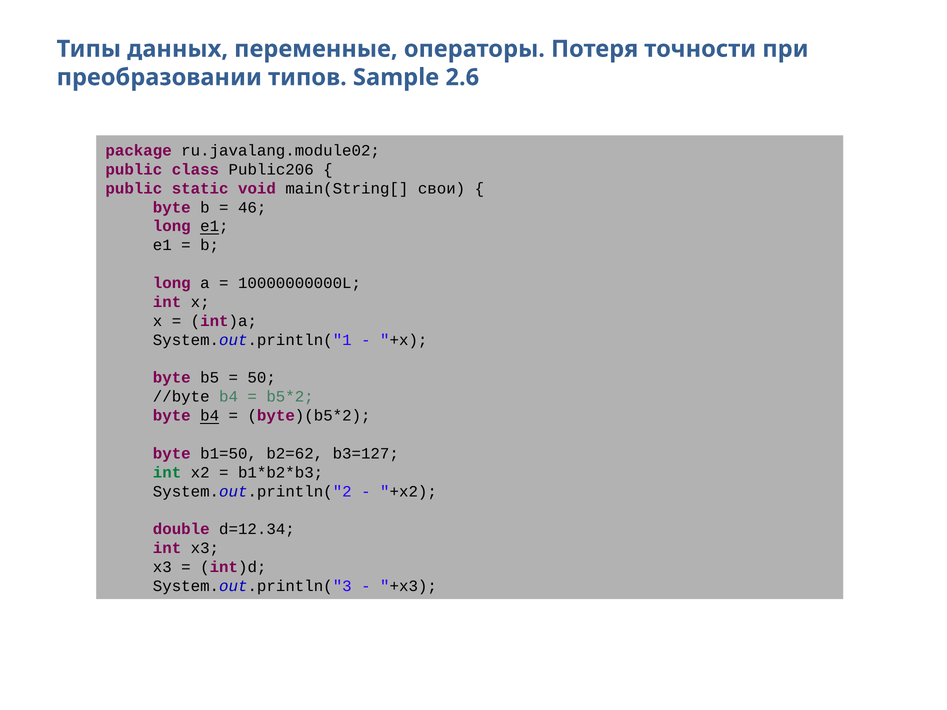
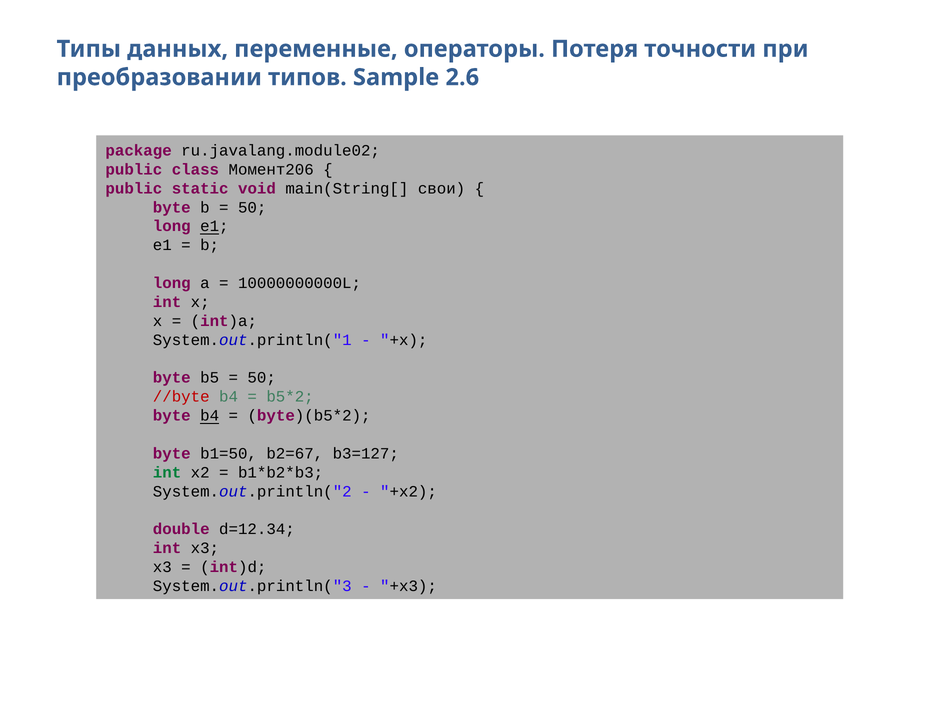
Public206: Public206 -> Момент206 (271, 170)
46: 46 -> 50 (252, 207)
//byte colour: black -> red (181, 397)
b2=62: b2=62 -> b2=67 (295, 454)
